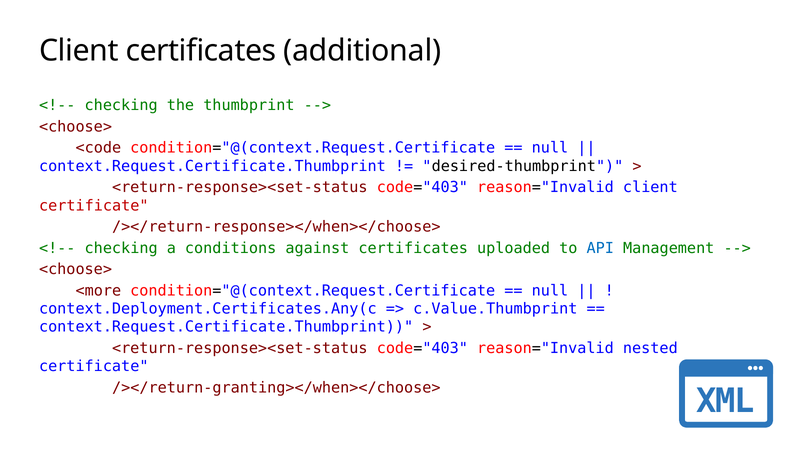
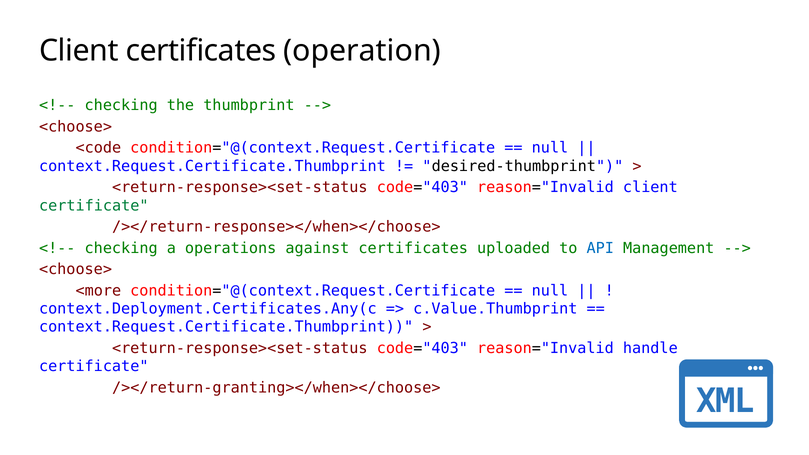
additional: additional -> operation (362, 51)
certificate colour: red -> green (94, 206)
conditions: conditions -> operations (231, 248)
nested: nested -> handle (650, 348)
